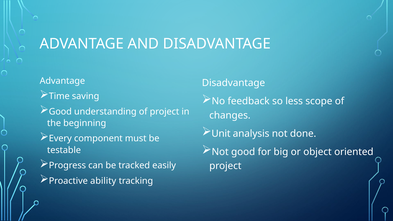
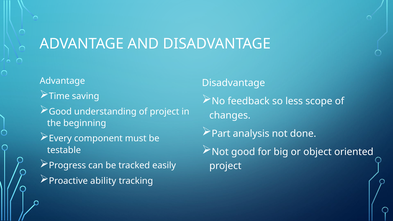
Unit: Unit -> Part (221, 134)
